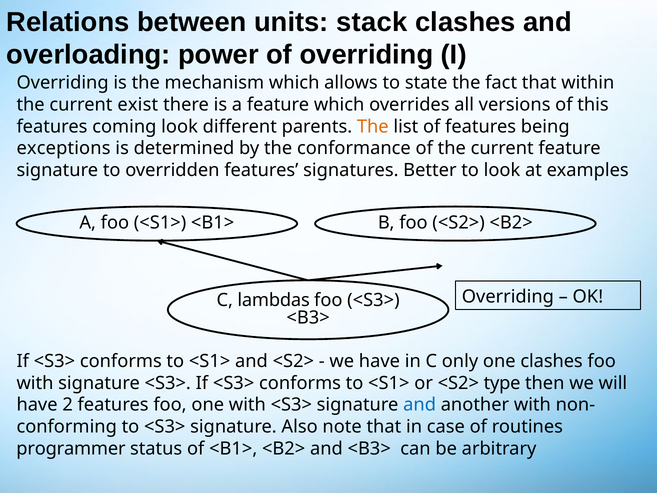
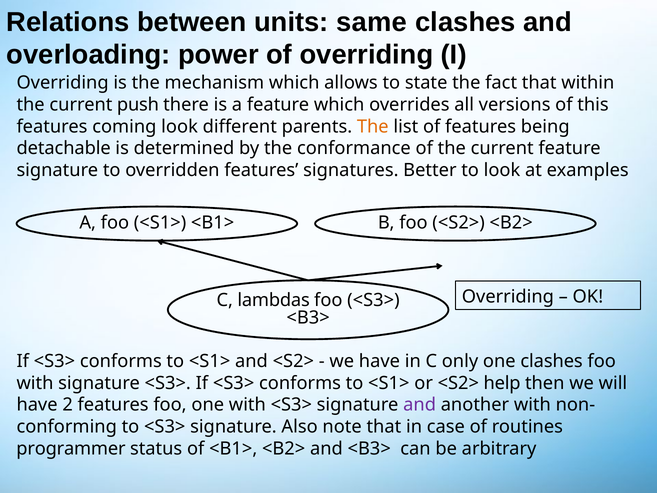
stack: stack -> same (372, 22)
exist: exist -> push (138, 105)
exceptions: exceptions -> detachable (64, 148)
type: type -> help (502, 383)
and colour: blue -> purple (420, 405)
